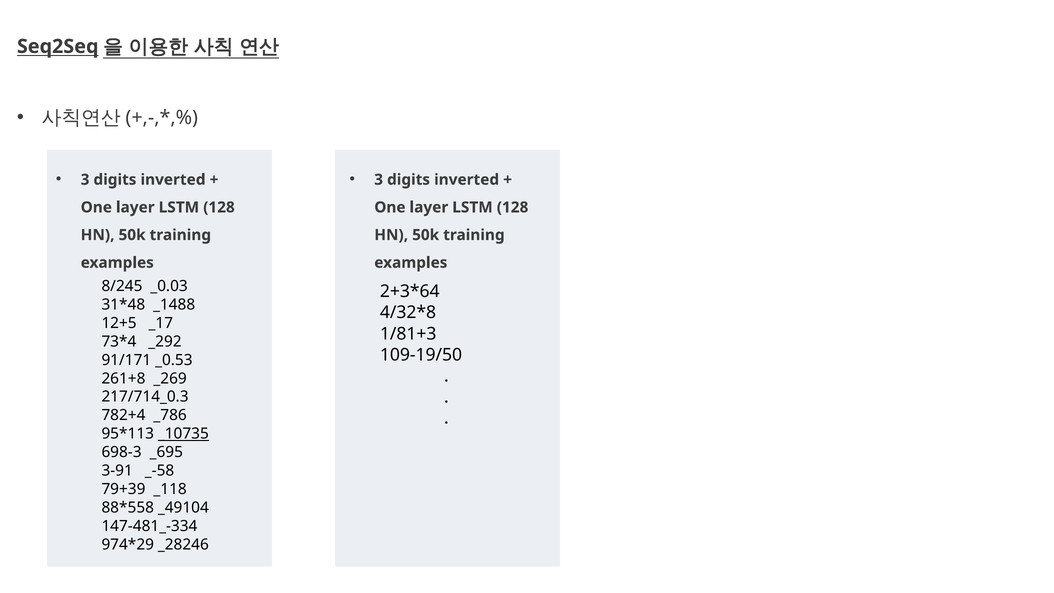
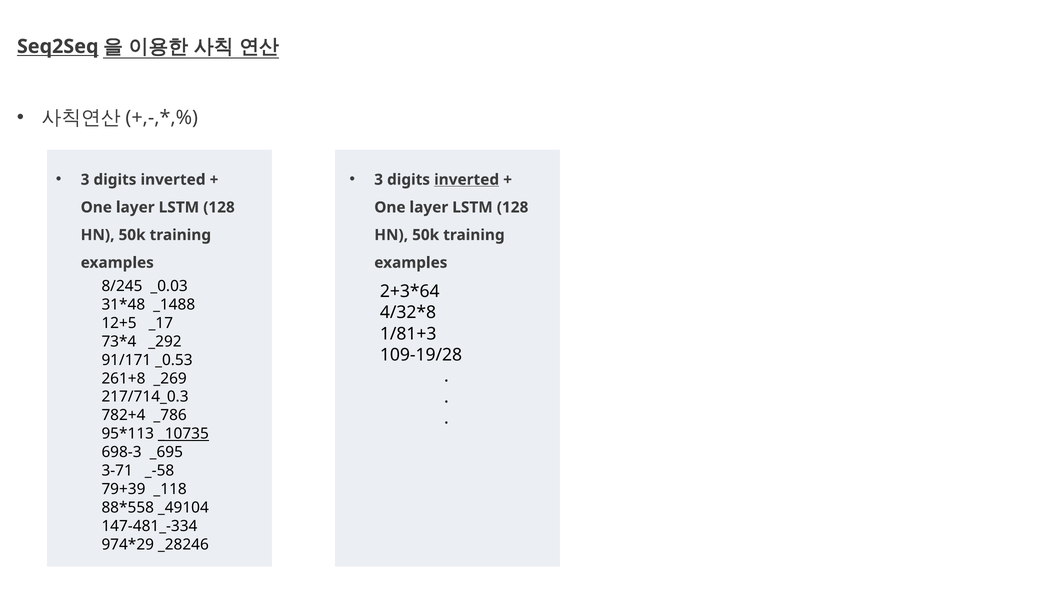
inverted underline: none -> present (467, 180)
109-19/50: 109-19/50 -> 109-19/28 (421, 355)
3-91: 3-91 -> 3-71 (117, 471)
